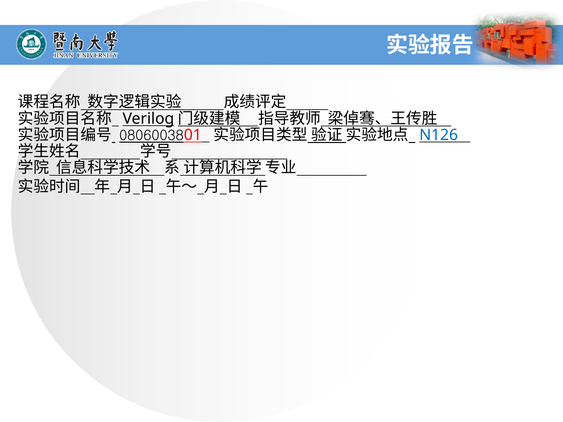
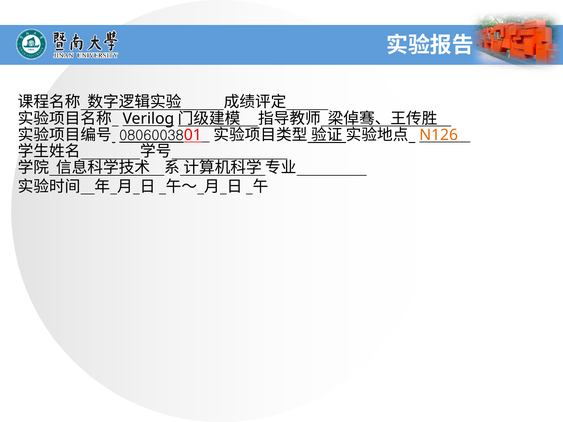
N126 colour: blue -> orange (439, 135)
